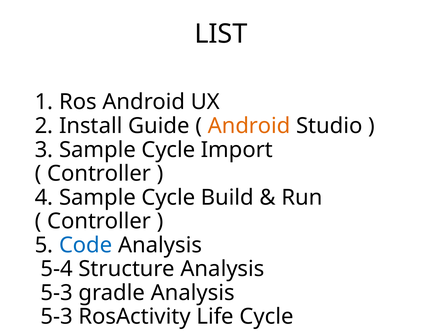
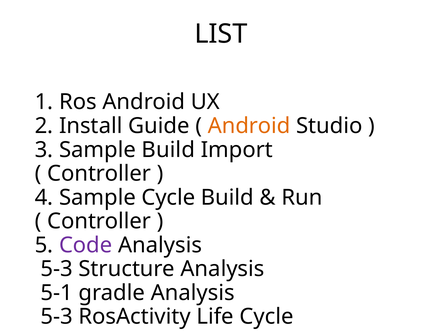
3 Sample Cycle: Cycle -> Build (168, 150)
Code colour: blue -> purple (86, 245)
5-4: 5-4 -> 5-3 (57, 269)
5-3: 5-3 -> 5-1 (57, 293)
